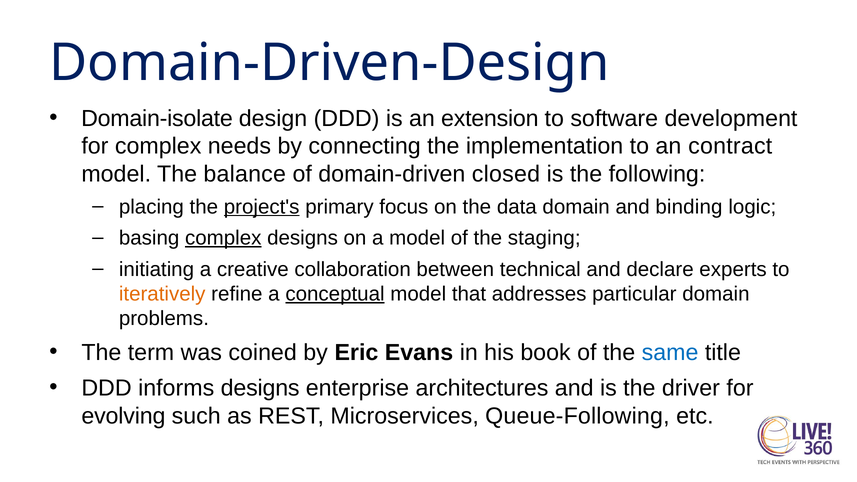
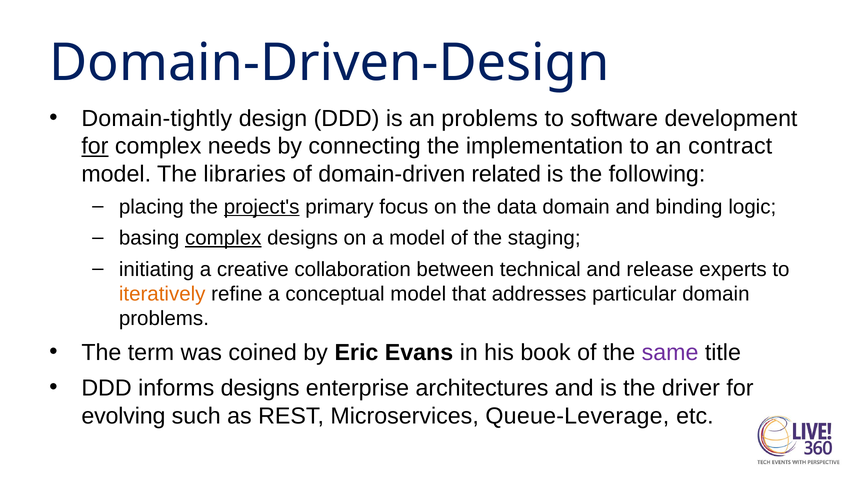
Domain-isolate: Domain-isolate -> Domain-tightly (157, 118)
an extension: extension -> problems (490, 118)
for underline: none -> present (95, 146)
balance: balance -> libraries (245, 174)
closed: closed -> related (506, 174)
declare: declare -> release (660, 269)
conceptual underline: present -> none (335, 294)
same colour: blue -> purple (670, 353)
Queue-Following: Queue-Following -> Queue-Leverage (577, 416)
